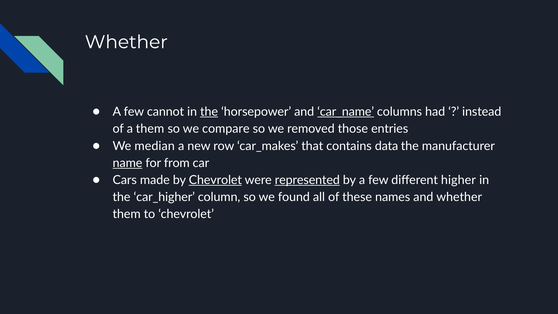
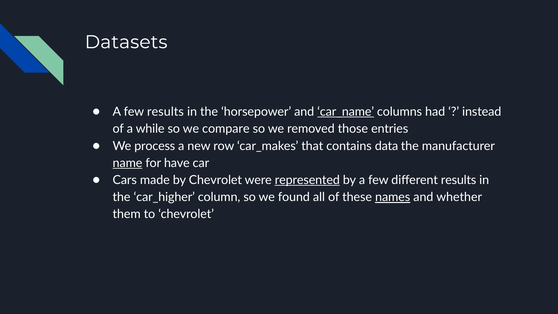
Whether: Whether -> Datasets (126, 42)
few cannot: cannot -> results (165, 112)
the underline: present -> none (209, 112)
a them: them -> while (150, 129)
median: median -> process (155, 146)
from: from -> have (177, 163)
Chevrolet underline: present -> none (215, 180)
different higher: higher -> results (459, 180)
names underline: none -> present (393, 197)
